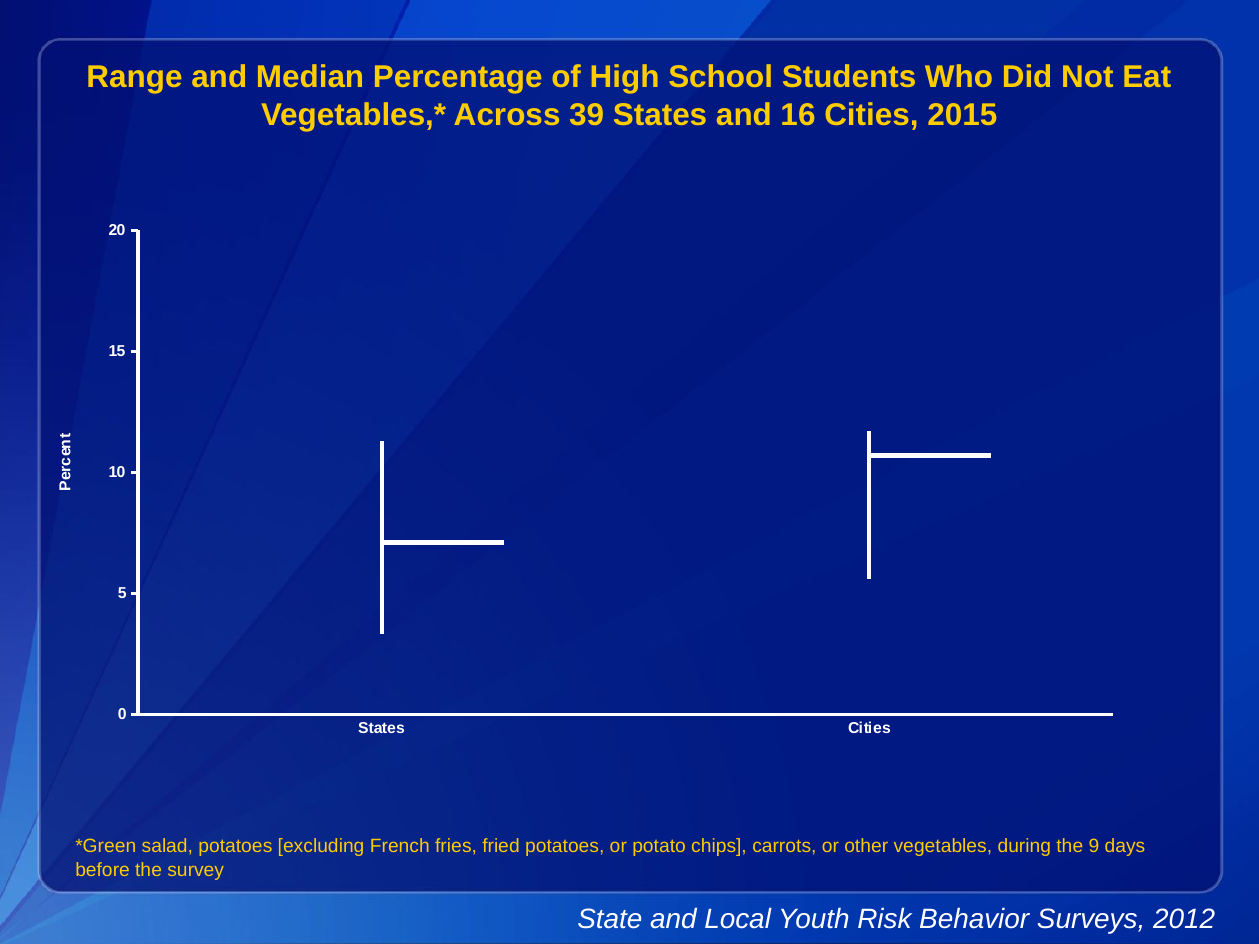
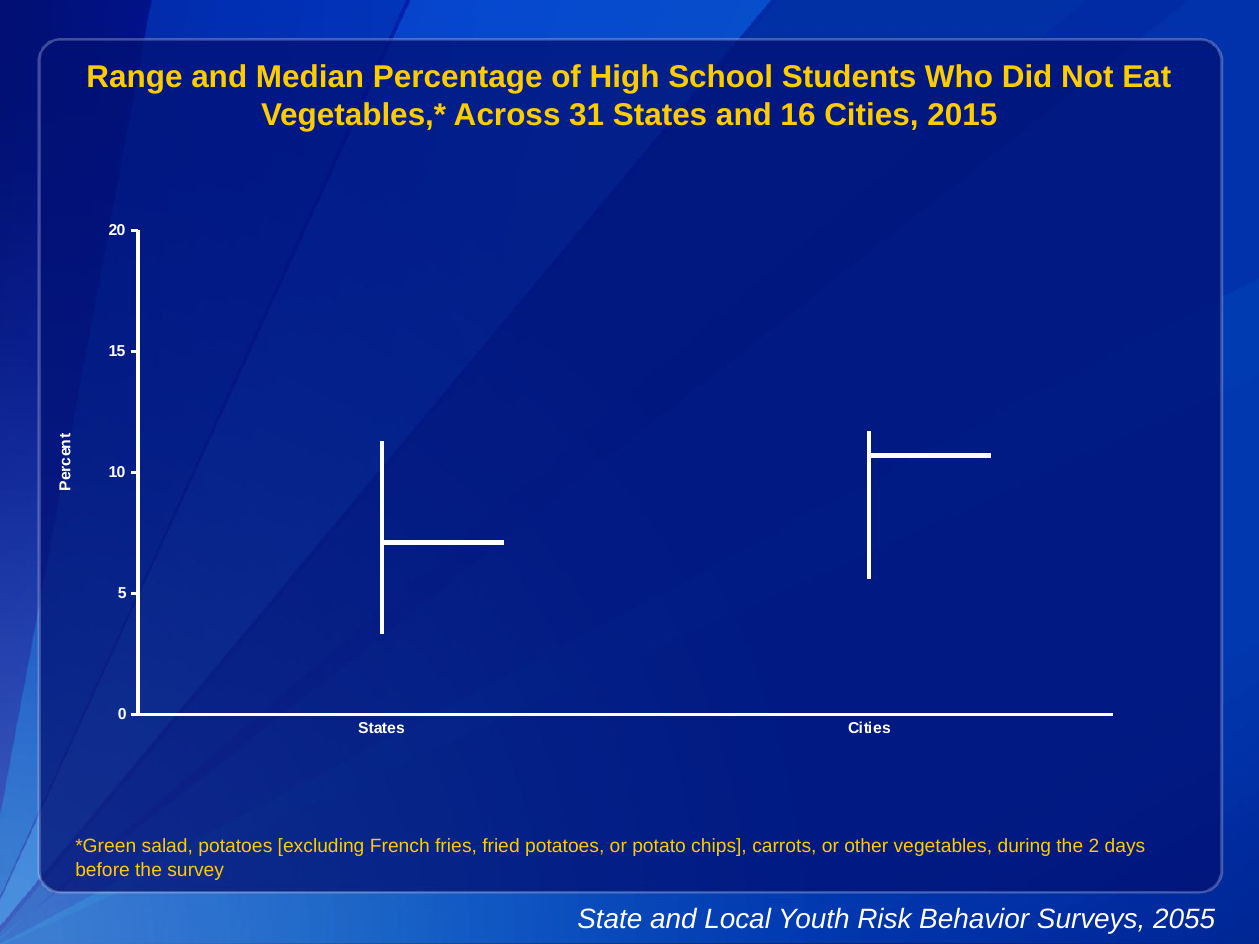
39: 39 -> 31 (587, 115)
9: 9 -> 2 (1094, 847)
2012: 2012 -> 2055 (1184, 920)
